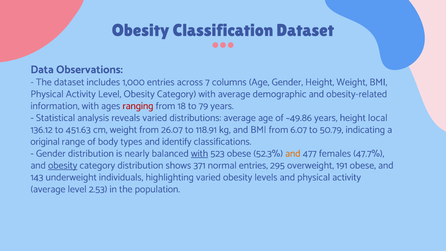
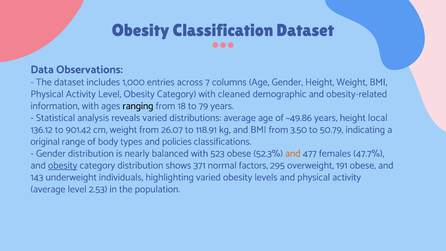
with average: average -> cleaned (234, 94)
ranging colour: red -> black (138, 106)
451.63: 451.63 -> 901.42 (78, 130)
6.07: 6.07 -> 3.50 (299, 130)
identify: identify -> policies (177, 141)
with underline: present -> none (200, 153)
normal entries: entries -> factors (253, 165)
